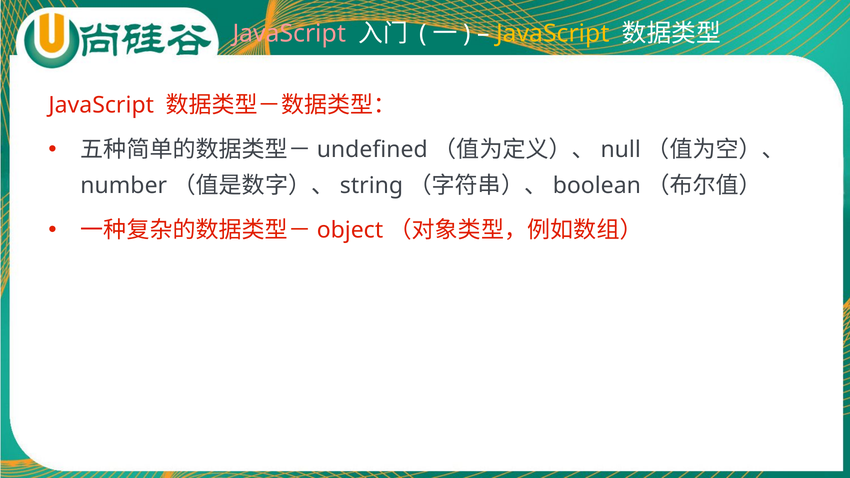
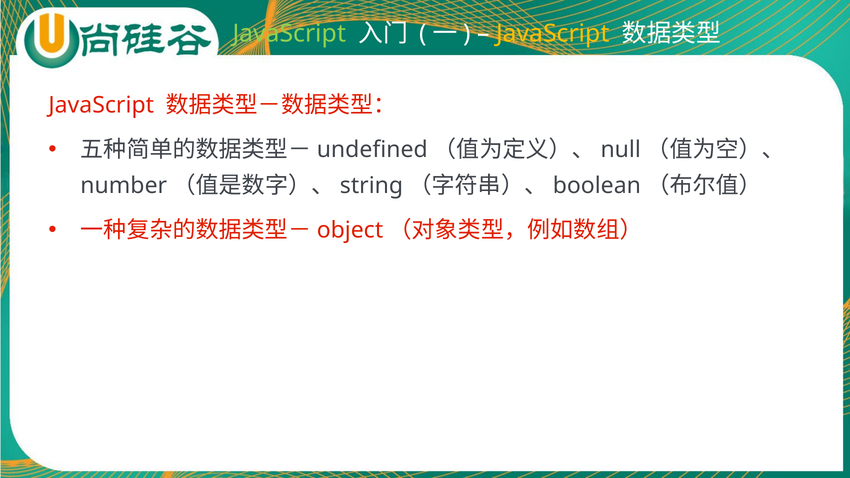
JavaScript colour: pink -> light green (289, 34)
